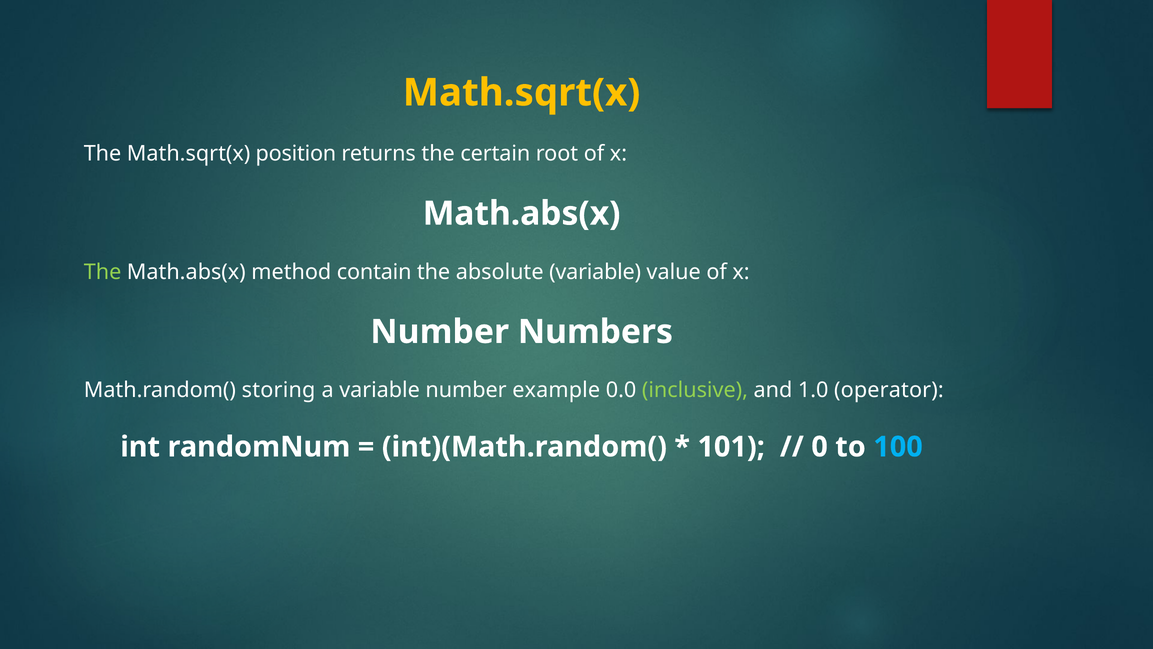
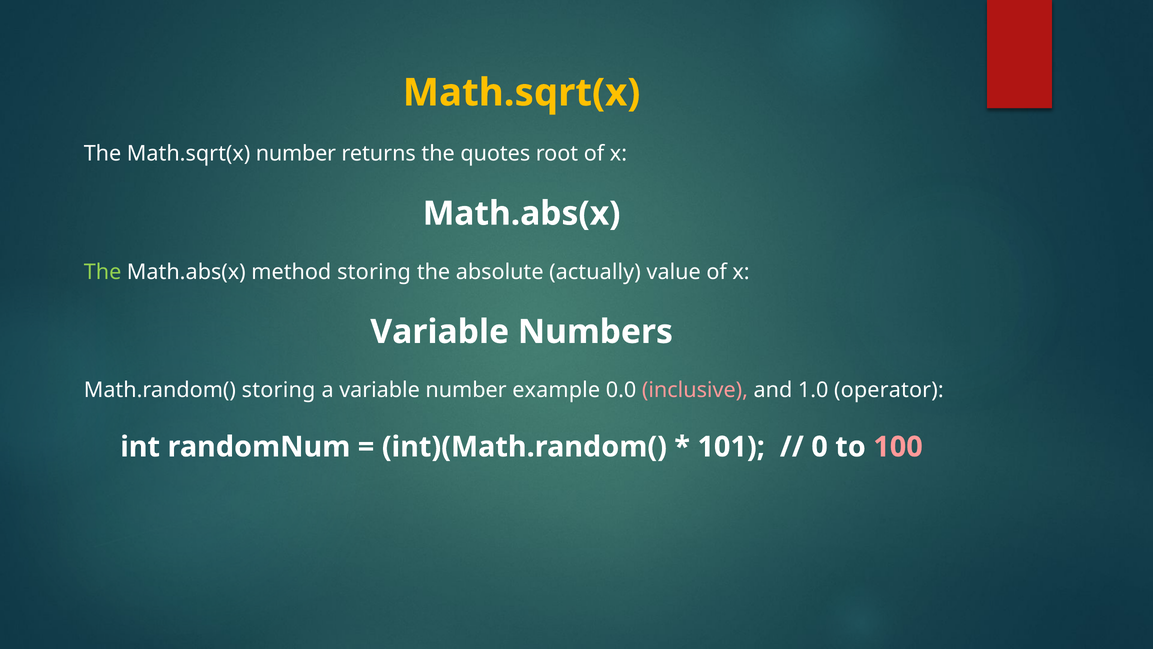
Math.sqrt(x position: position -> number (296, 153)
certain: certain -> quotes (495, 153)
method contain: contain -> storing (374, 272)
absolute variable: variable -> actually (595, 272)
Number: Number -> Variable (440, 332)
inclusive colour: light green -> pink (695, 390)
100 colour: light blue -> pink (898, 447)
